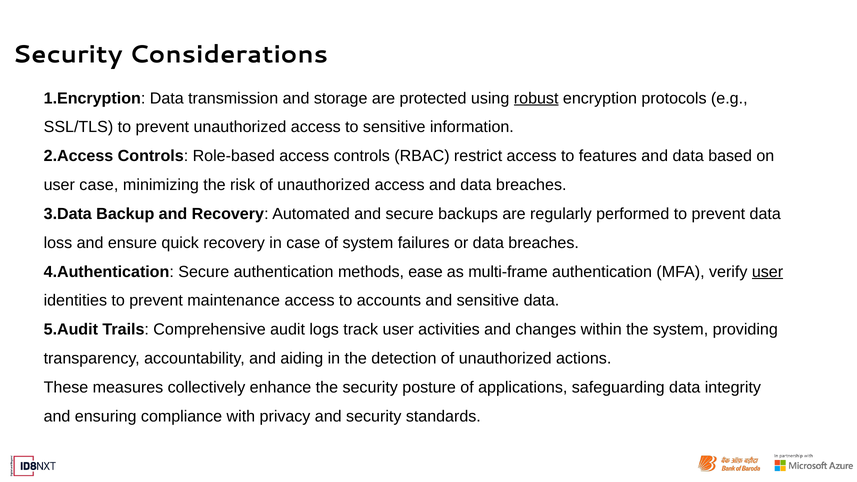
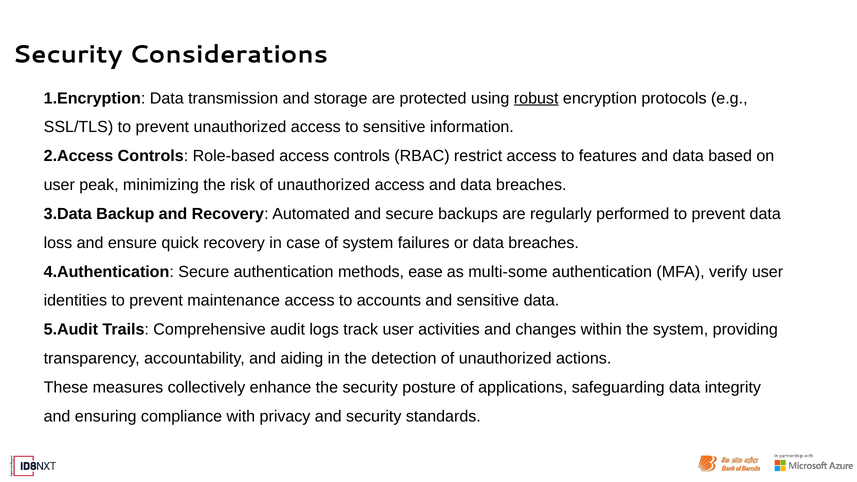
user case: case -> peak (99, 185)
multi-frame: multi-frame -> multi-some (508, 272)
user underline: present -> none (768, 272)
